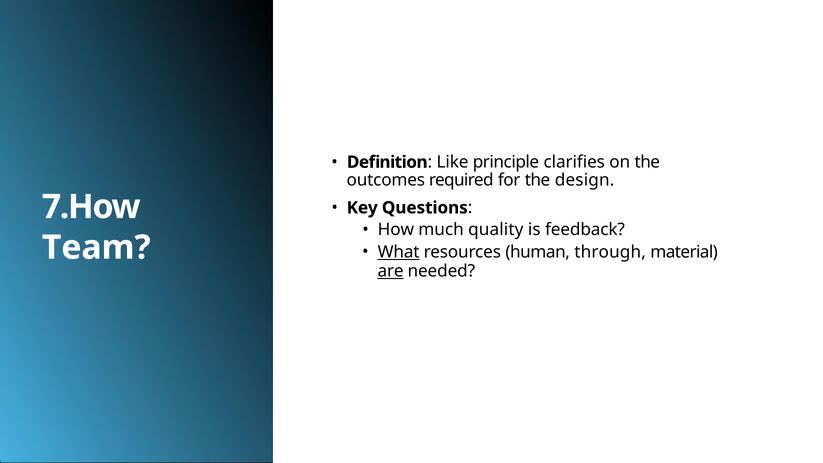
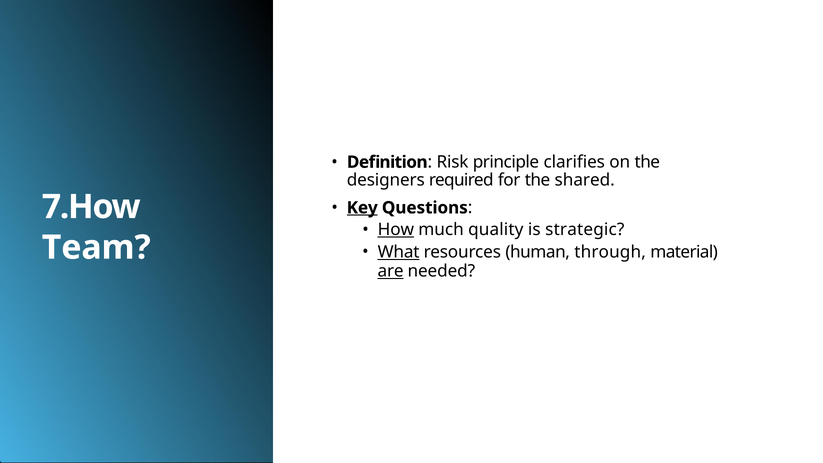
Like: Like -> Risk (453, 162)
outcomes: outcomes -> designers (386, 180)
design: design -> shared (585, 180)
Key underline: none -> present (362, 208)
How underline: none -> present (396, 230)
feedback: feedback -> strategic (585, 230)
